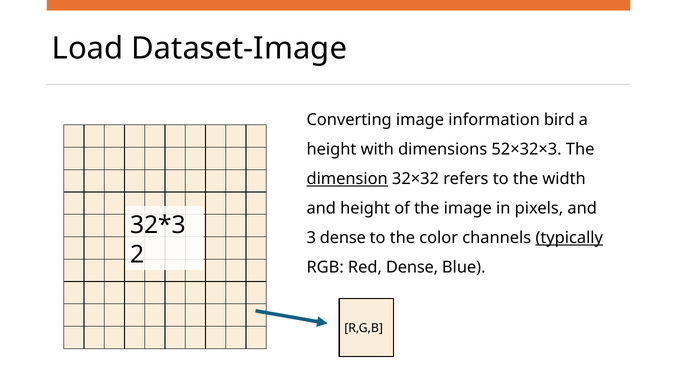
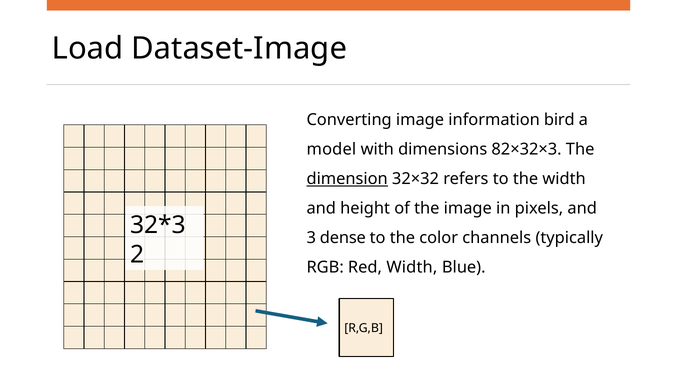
height: height -> model (331, 149)
52×32×3: 52×32×3 -> 82×32×3 (527, 149)
typically underline: present -> none (569, 238)
Red Dense: Dense -> Width (412, 267)
